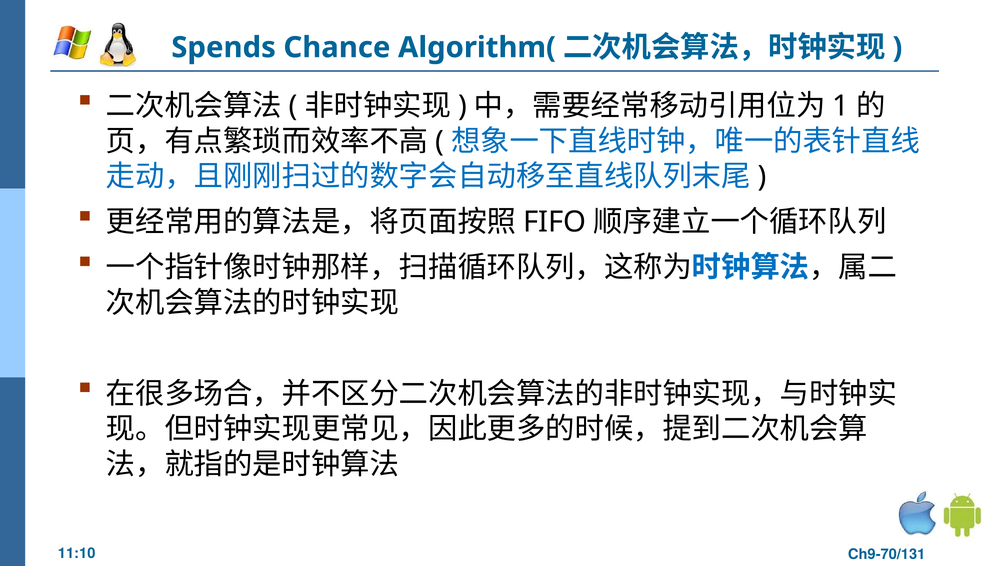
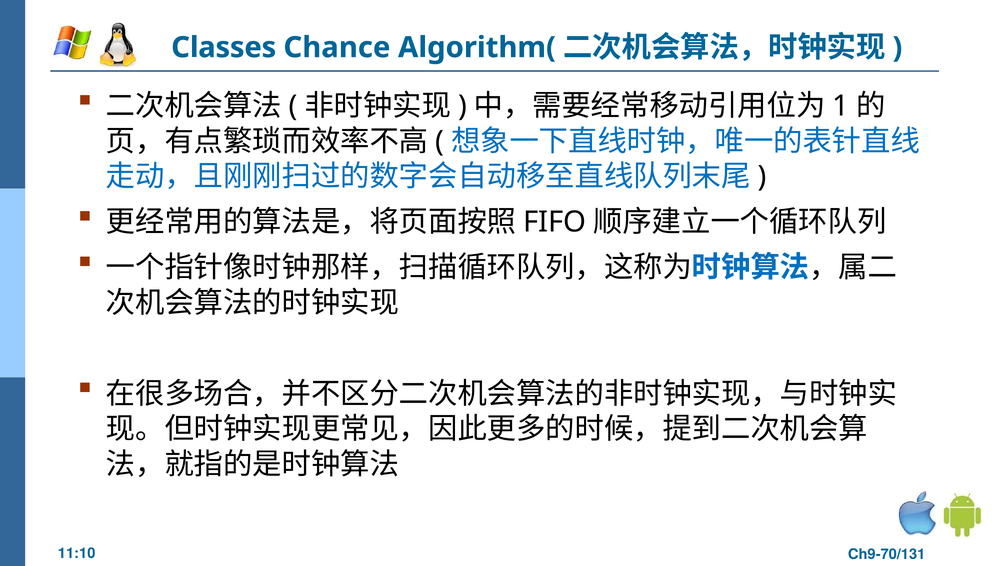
Spends: Spends -> Classes (224, 47)
